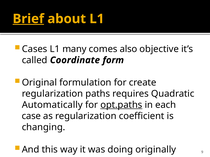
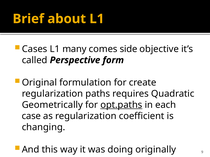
Brief underline: present -> none (28, 19)
also: also -> side (128, 49)
Coordinate: Coordinate -> Perspective (75, 60)
Automatically: Automatically -> Geometrically (52, 105)
